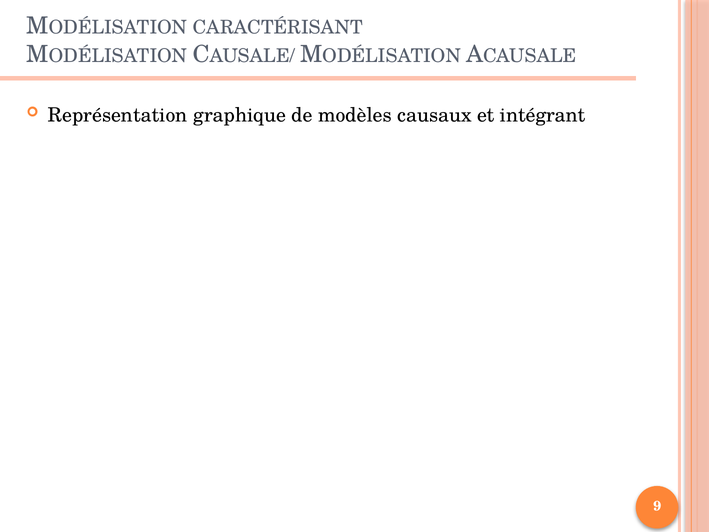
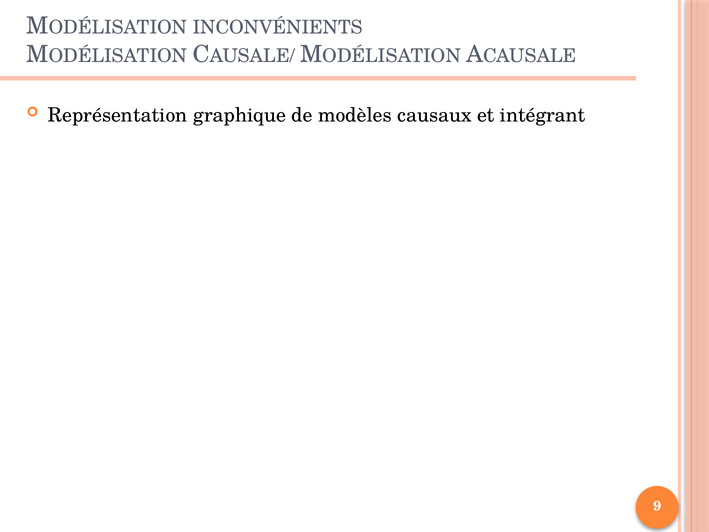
CARACTÉRISANT: CARACTÉRISANT -> INCONVÉNIENTS (278, 28)
